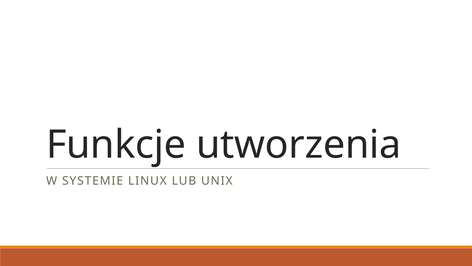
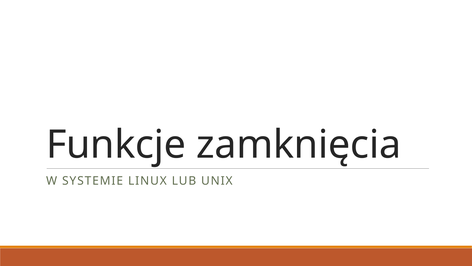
utworzenia: utworzenia -> zamknięcia (299, 145)
